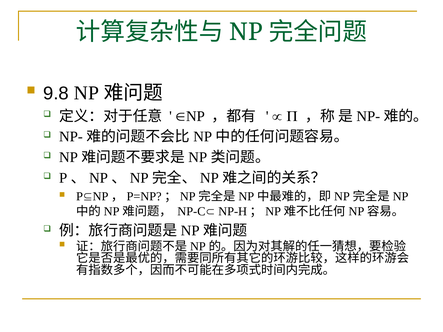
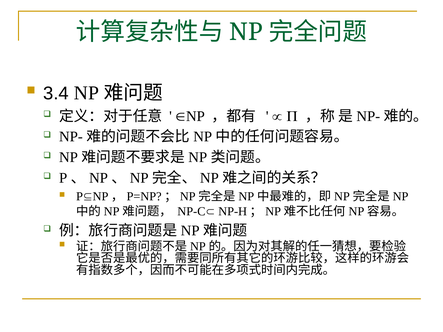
9.8: 9.8 -> 3.4 (56, 93)
